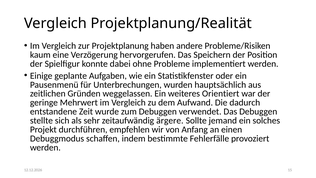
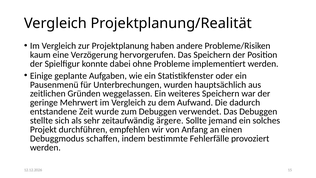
weiteres Orientiert: Orientiert -> Speichern (221, 94)
